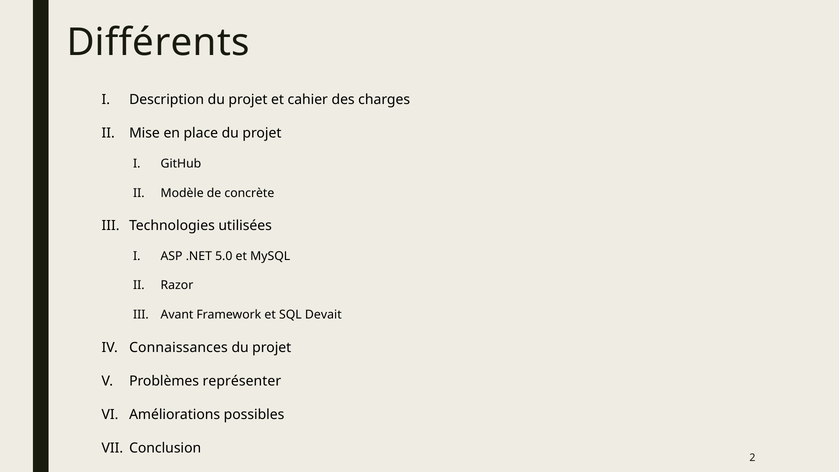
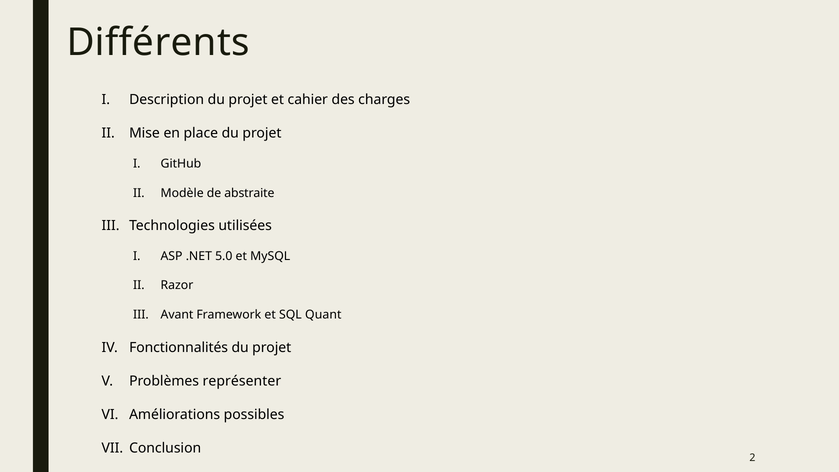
concrète: concrète -> abstraite (249, 193)
Devait: Devait -> Quant (323, 315)
Connaissances: Connaissances -> Fonctionnalités (179, 347)
